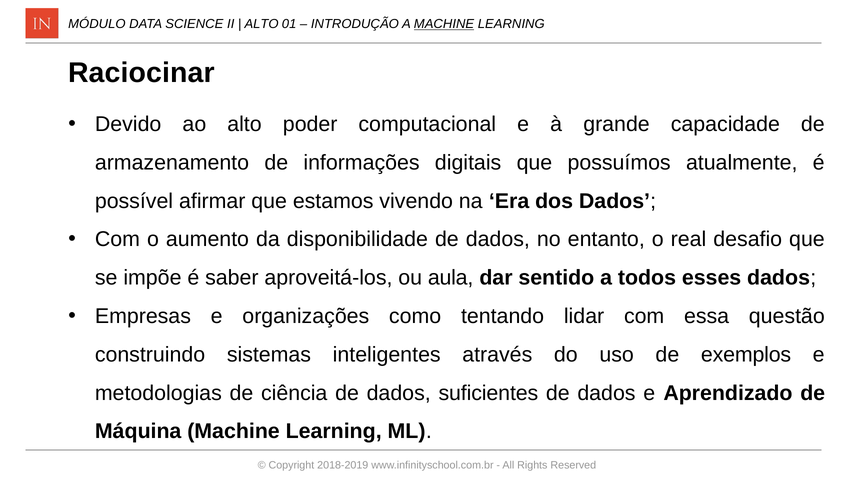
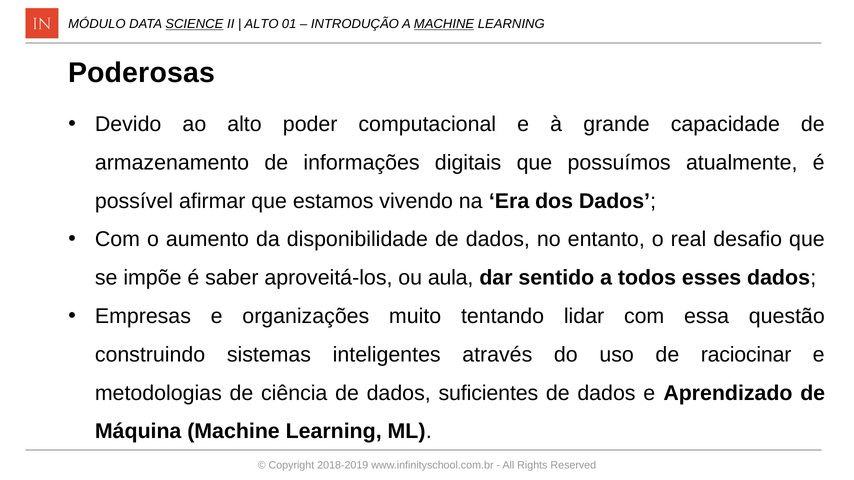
SCIENCE underline: none -> present (194, 24)
Raciocinar: Raciocinar -> Poderosas (142, 73)
como: como -> muito (415, 316)
exemplos: exemplos -> raciocinar (746, 355)
